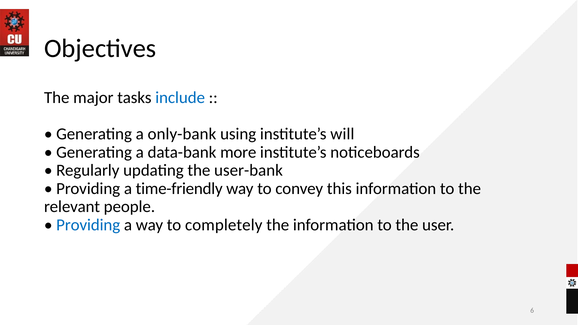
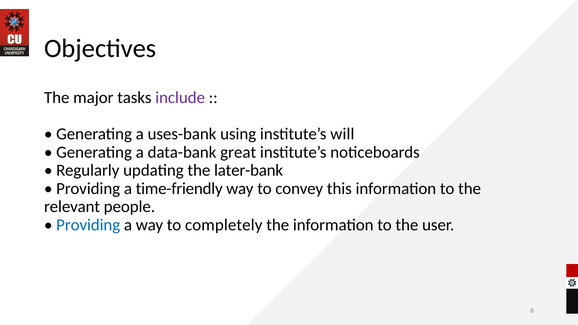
include colour: blue -> purple (180, 98)
only-bank: only-bank -> uses-bank (182, 134)
more: more -> great (238, 152)
user-bank: user-bank -> later-bank (249, 170)
